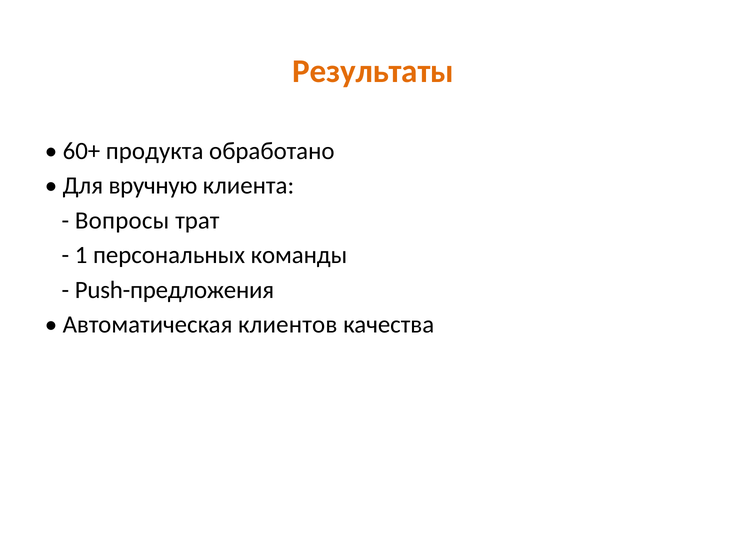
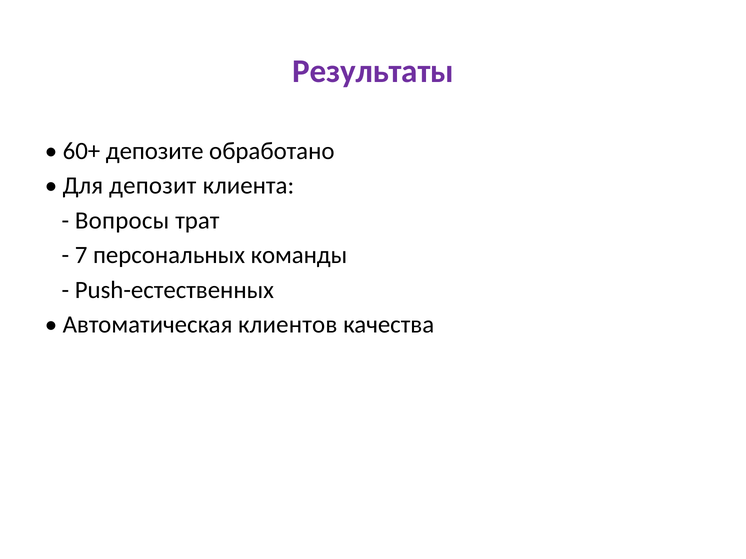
Результаты colour: orange -> purple (373, 71)
продукта: продукта -> депозите (155, 151)
вручную: вручную -> депозит (153, 186)
1: 1 -> 7 (81, 255)
Push-предложения: Push-предложения -> Push-естественных (174, 290)
